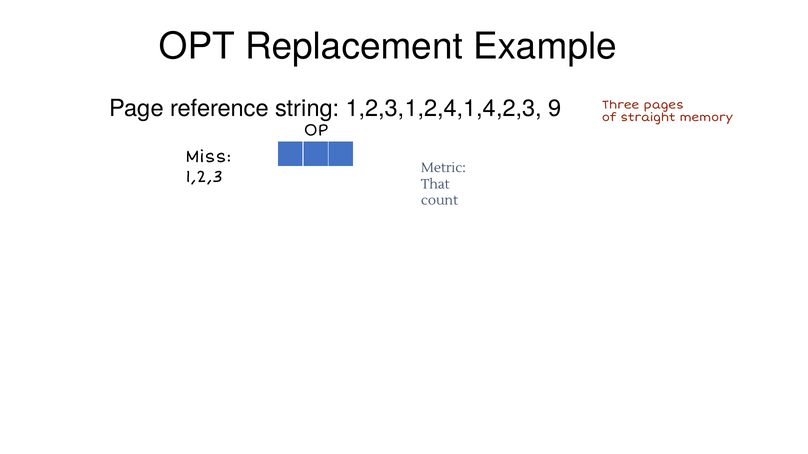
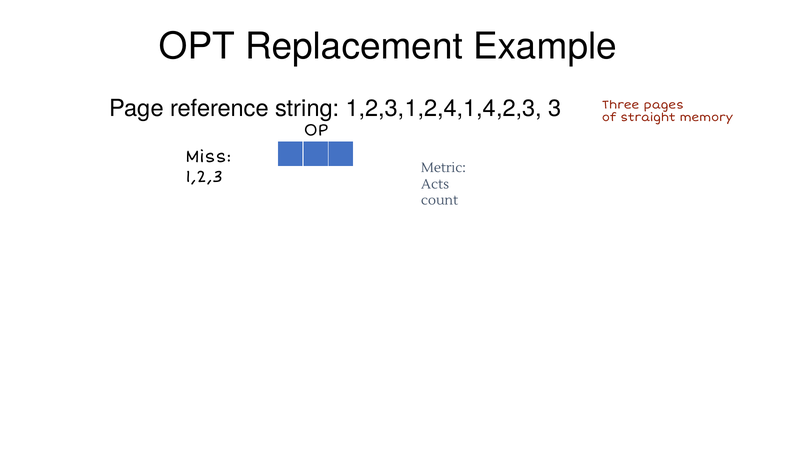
9: 9 -> 3 (555, 108)
That: That -> Acts (435, 184)
